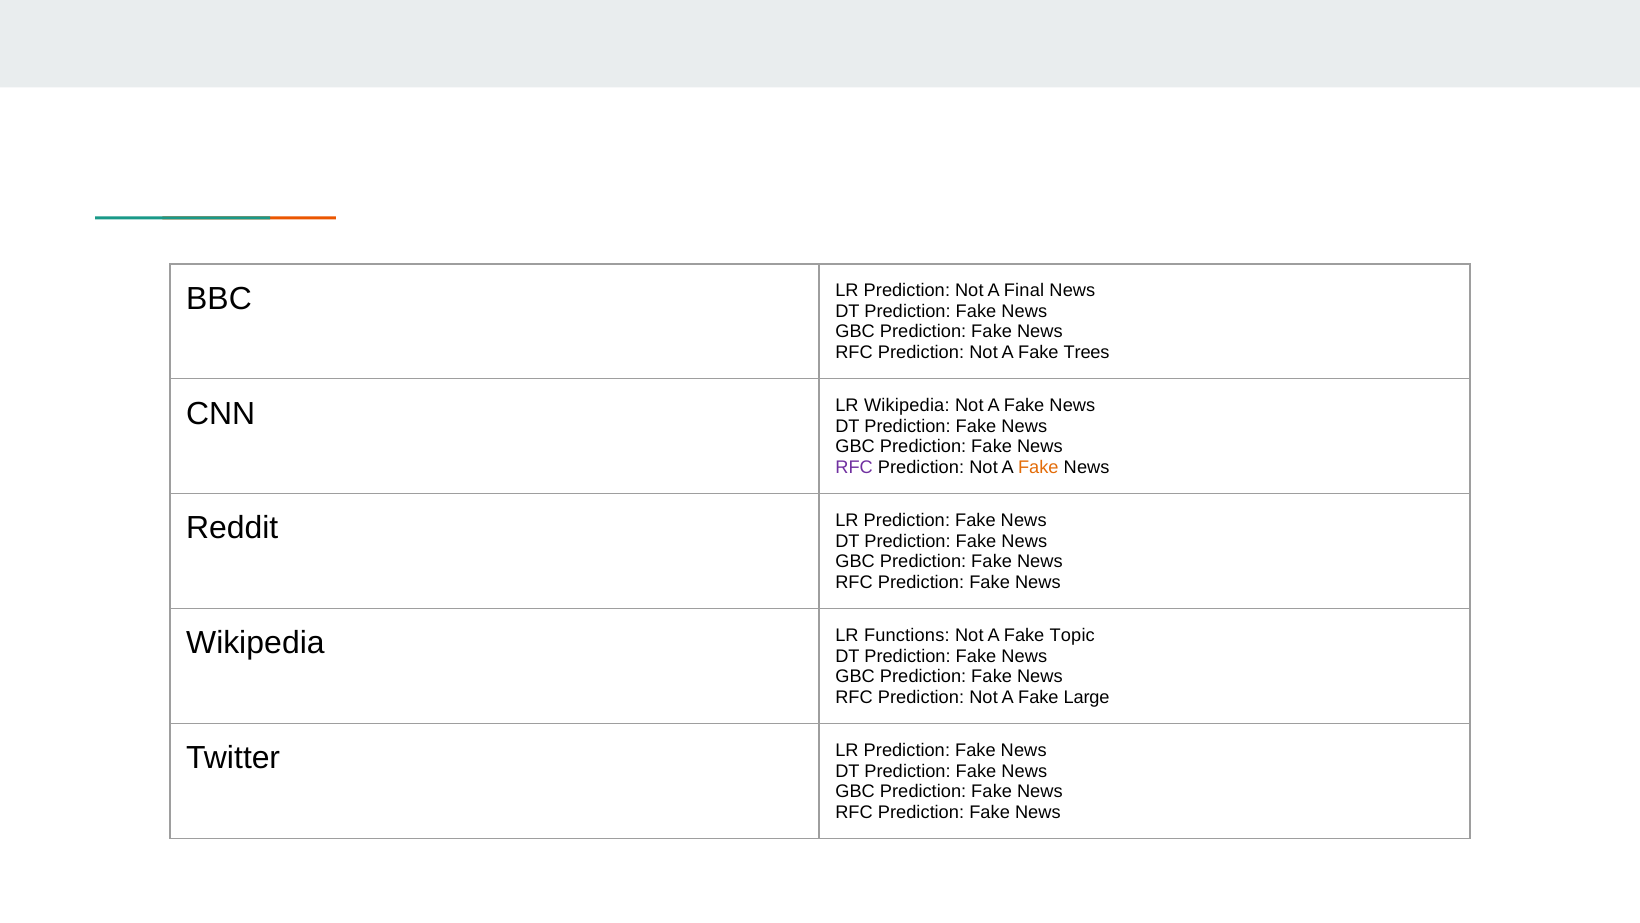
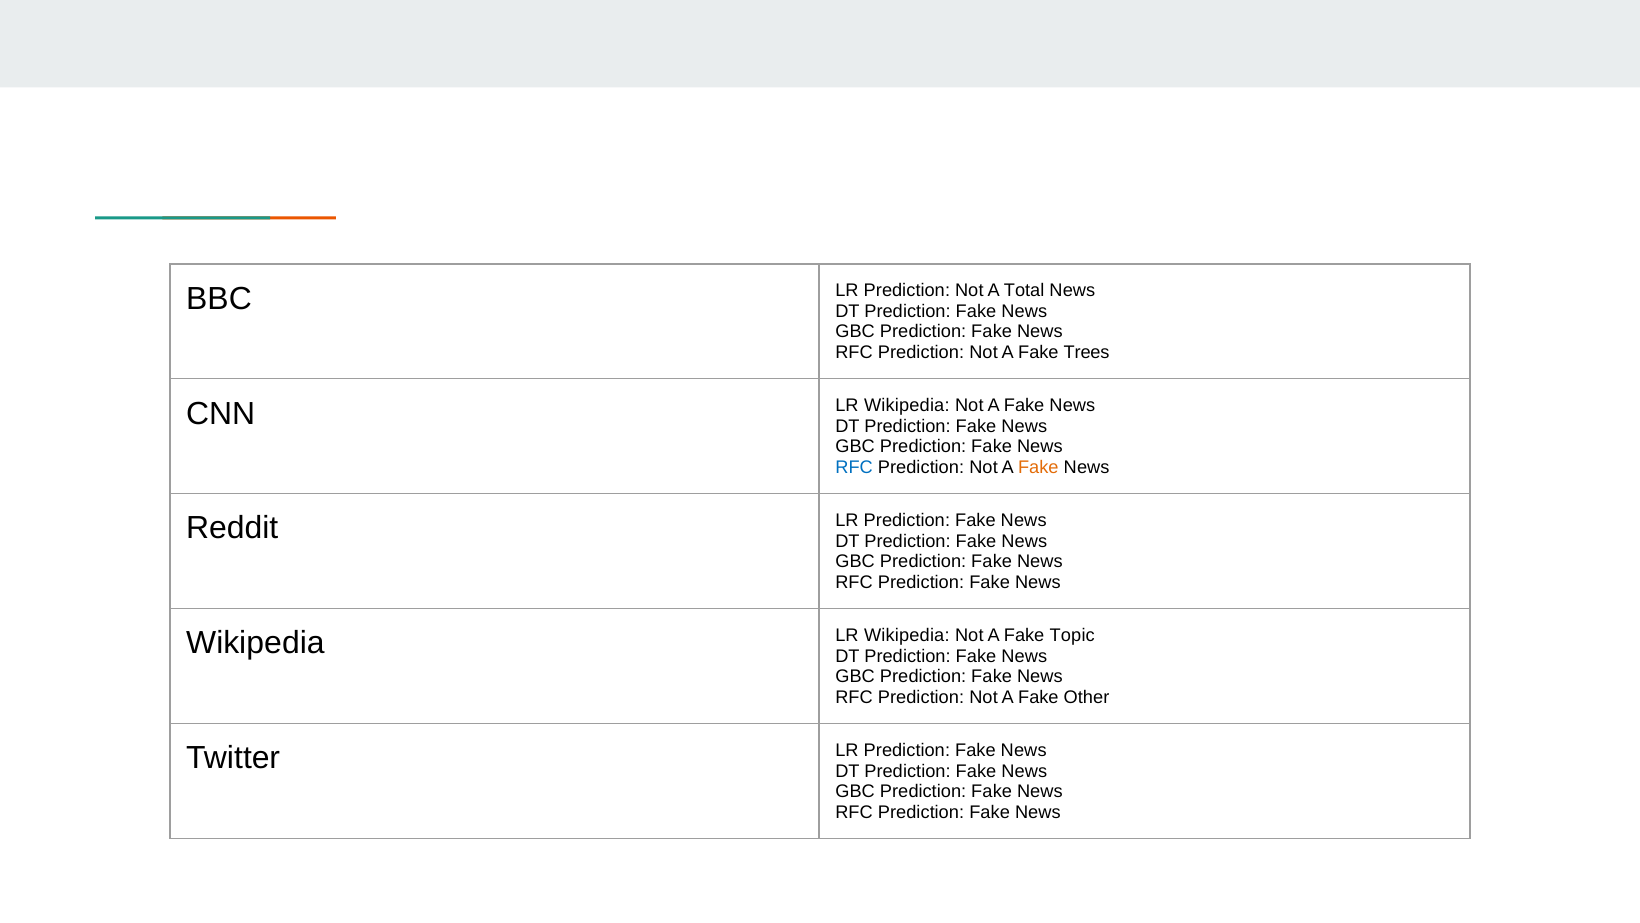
Final: Final -> Total (1024, 291)
RFC colour: purple -> blue (854, 467)
Wikipedia LR Functions: Functions -> Wikipedia (907, 635)
Large: Large -> Other (1087, 697)
